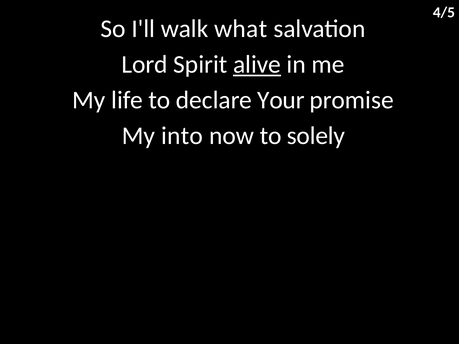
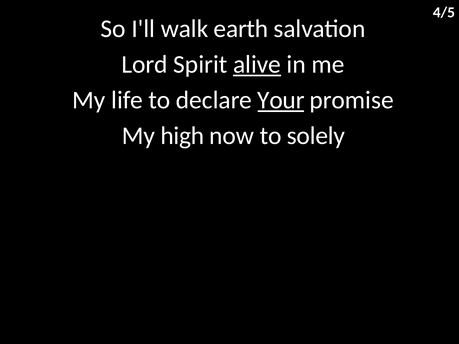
what: what -> earth (241, 29)
Your underline: none -> present (281, 100)
into: into -> high (182, 136)
